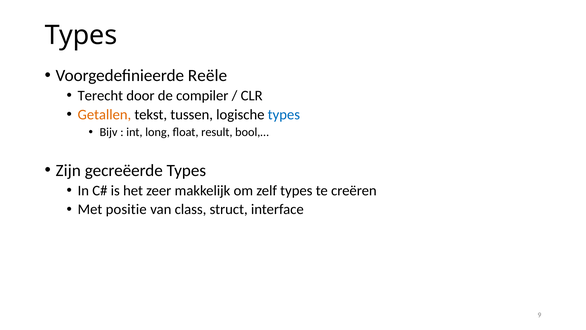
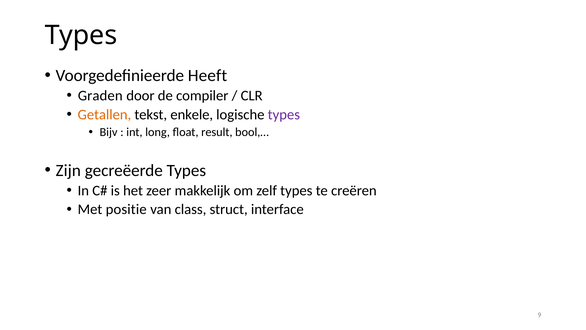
Reële: Reële -> Heeft (208, 75)
Terecht: Terecht -> Graden (100, 96)
tussen: tussen -> enkele (192, 114)
types colour: blue -> purple (284, 114)
